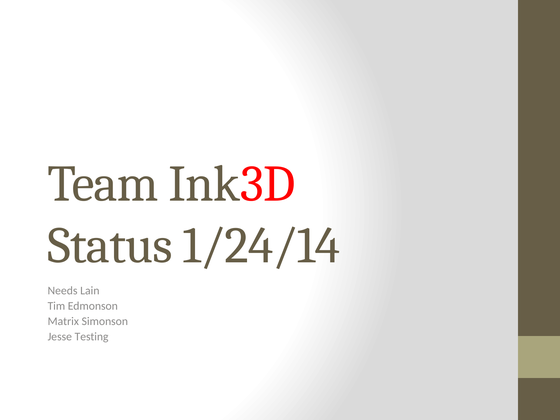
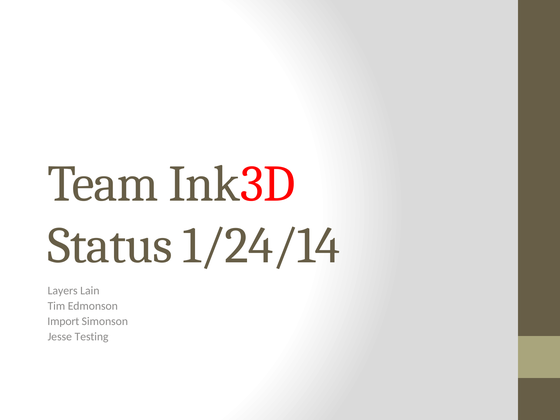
Needs: Needs -> Layers (63, 291)
Matrix: Matrix -> Import (63, 321)
